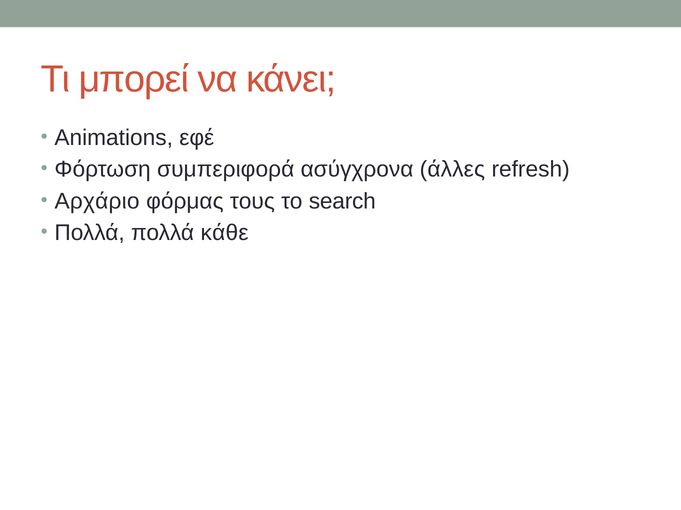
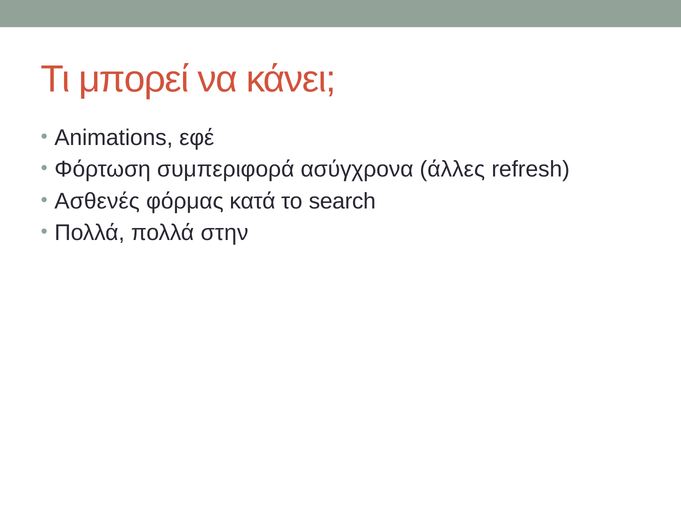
Αρχάριο: Αρχάριο -> Ασθενές (97, 201)
τους: τους -> κατά (252, 201)
κάθε: κάθε -> στην (225, 233)
